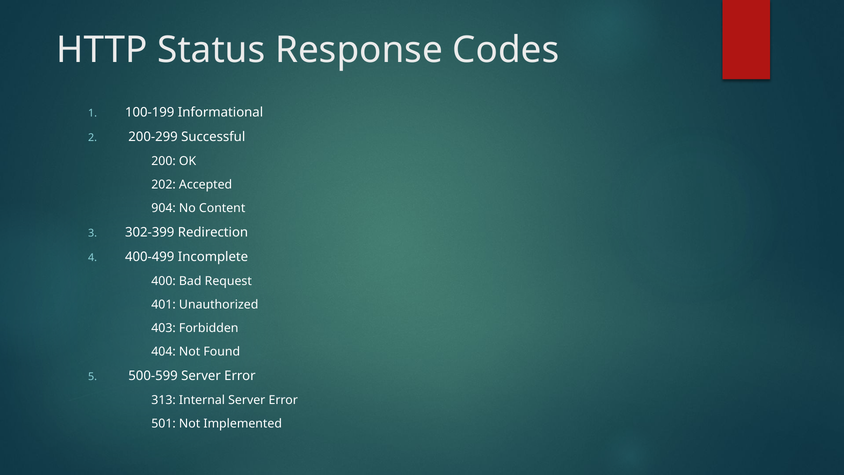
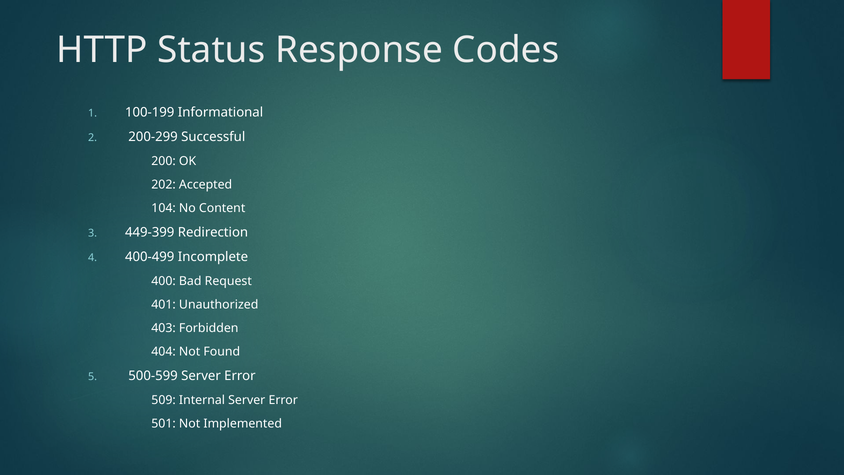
904: 904 -> 104 (164, 208)
302-399: 302-399 -> 449-399 (150, 232)
313: 313 -> 509 (164, 400)
